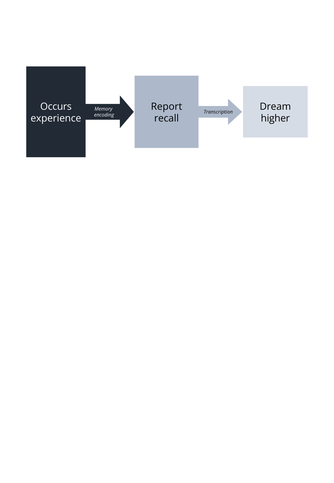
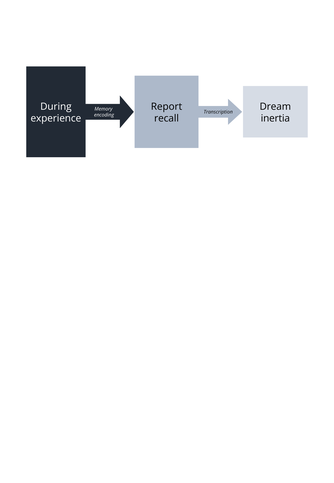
Occurs: Occurs -> During (56, 106)
higher: higher -> inertia (275, 118)
